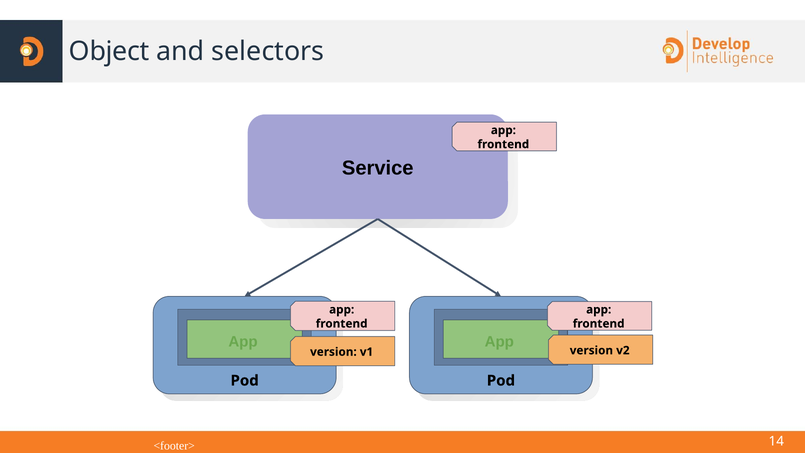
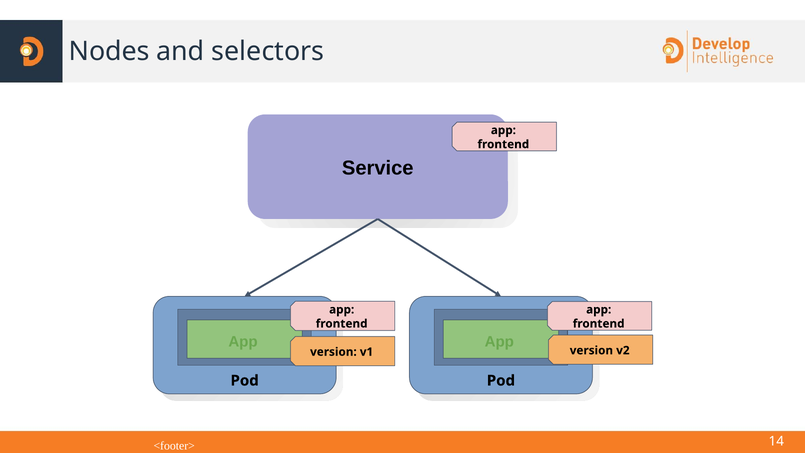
Object: Object -> Nodes (109, 51)
